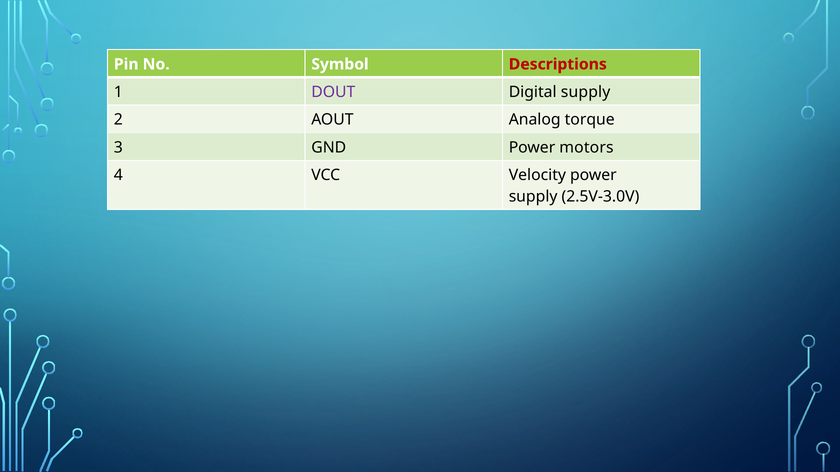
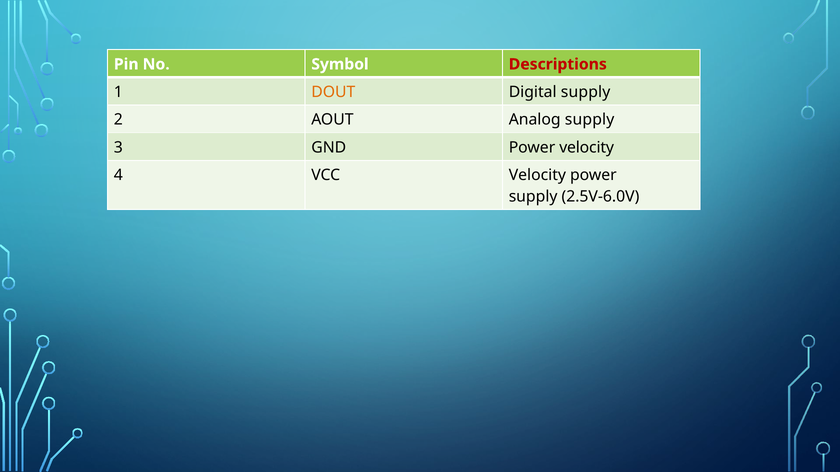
DOUT colour: purple -> orange (333, 92)
Analog torque: torque -> supply (590, 120)
Power motors: motors -> velocity (587, 148)
2.5V-3.0V: 2.5V-3.0V -> 2.5V-6.0V (600, 197)
